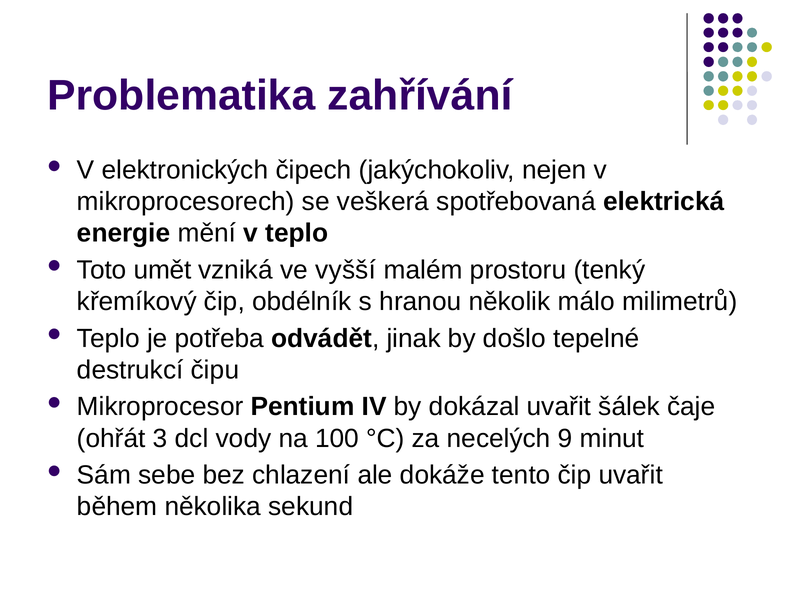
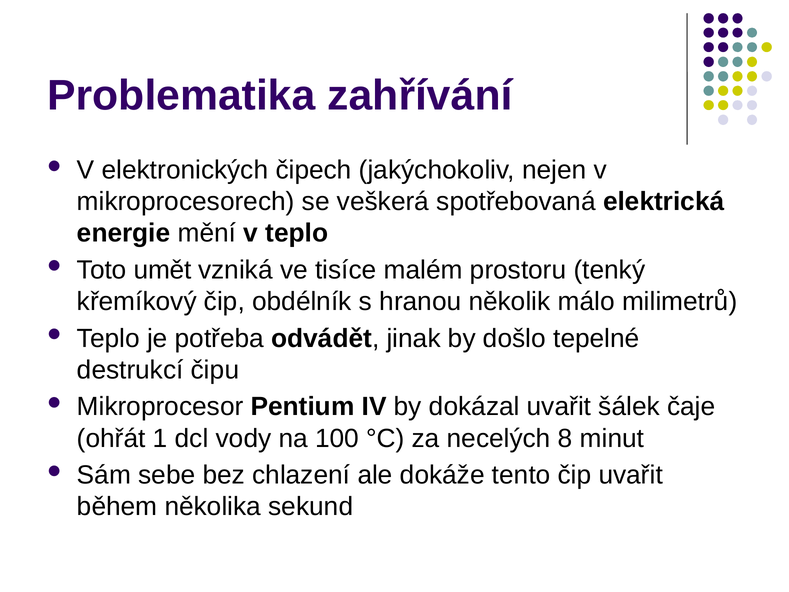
vyšší: vyšší -> tisíce (346, 270)
3: 3 -> 1 (160, 438)
9: 9 -> 8 (565, 438)
